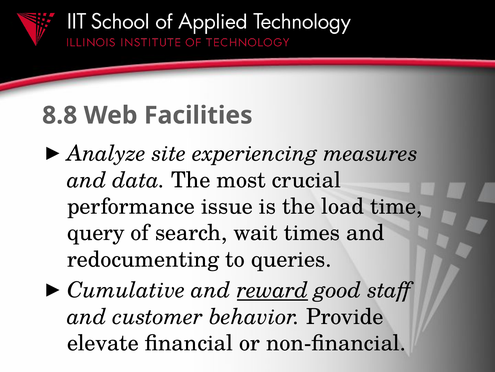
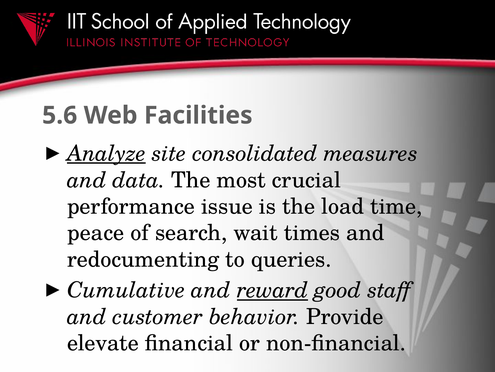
8.8: 8.8 -> 5.6 (60, 115)
Analyze underline: none -> present (106, 153)
experiencing: experiencing -> consolidated (255, 153)
query: query -> peace (96, 233)
